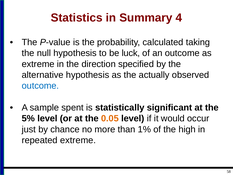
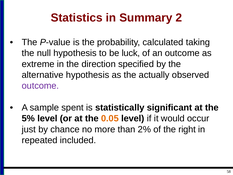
4: 4 -> 2 (179, 18)
outcome colour: blue -> purple (40, 86)
1%: 1% -> 2% (144, 129)
high: high -> right (187, 129)
repeated extreme: extreme -> included (78, 140)
